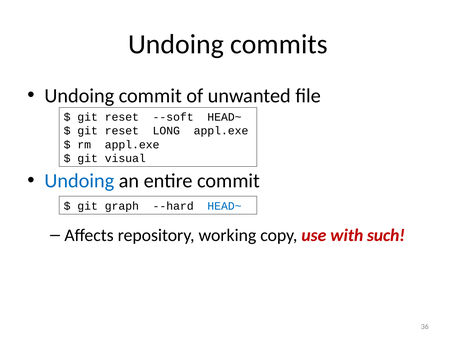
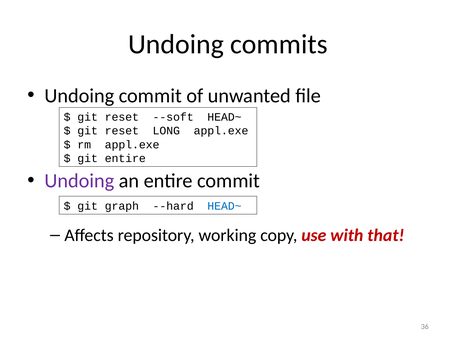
git visual: visual -> entire (125, 158)
Undoing colour: blue -> purple (79, 181)
such: such -> that (386, 235)
